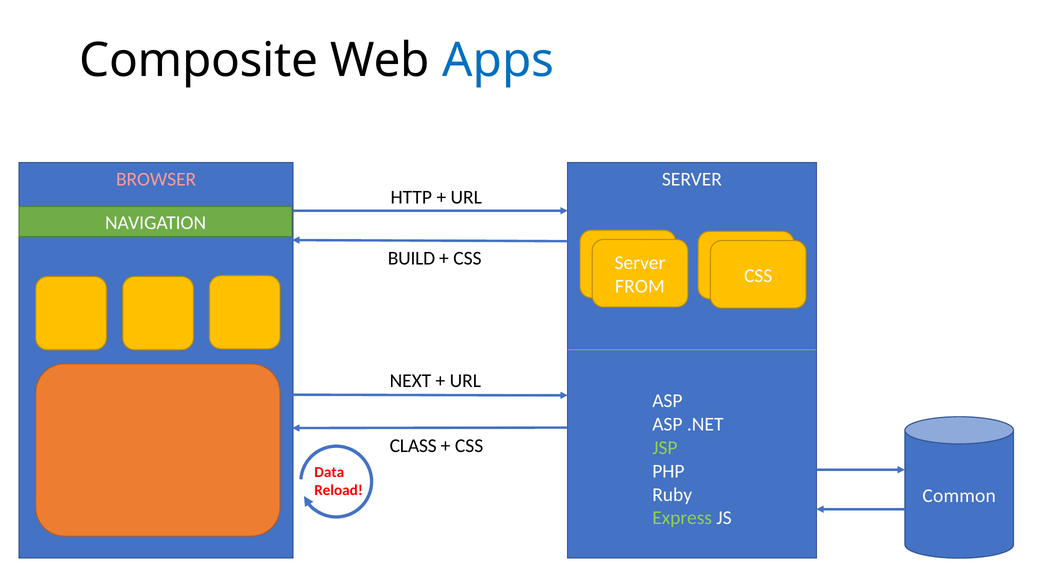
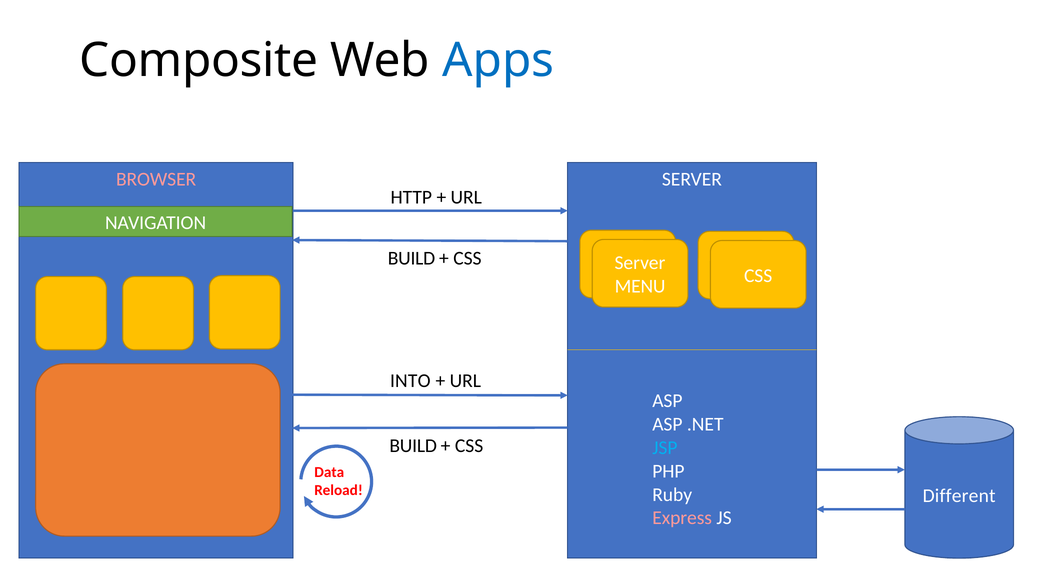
FROM: FROM -> MENU (640, 286)
NEXT: NEXT -> INTO (410, 381)
CLASS: CLASS -> BUILD (413, 446)
JSP colour: light green -> light blue (665, 448)
Common: Common -> Different (959, 496)
Express colour: light green -> pink (682, 518)
